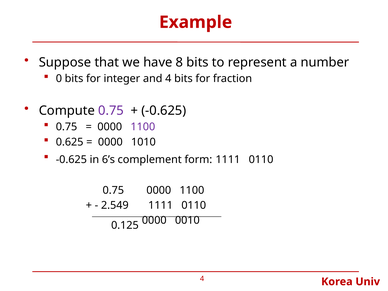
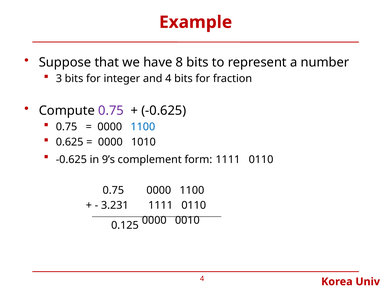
0: 0 -> 3 (59, 79)
1100 colour: purple -> blue (143, 127)
6’s: 6’s -> 9’s (108, 160)
2.549: 2.549 -> 3.231 (115, 205)
